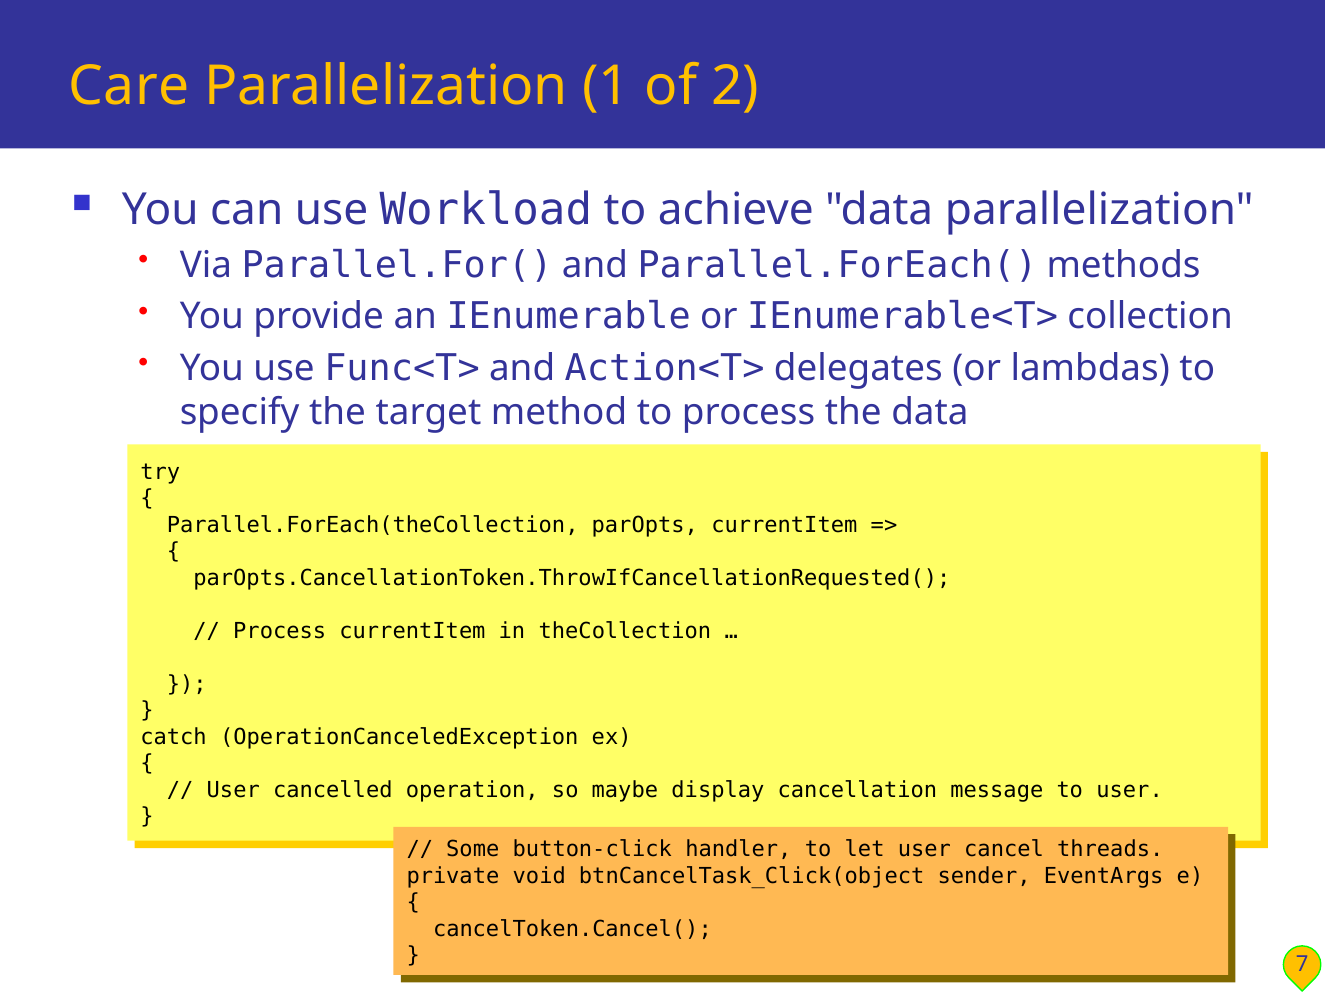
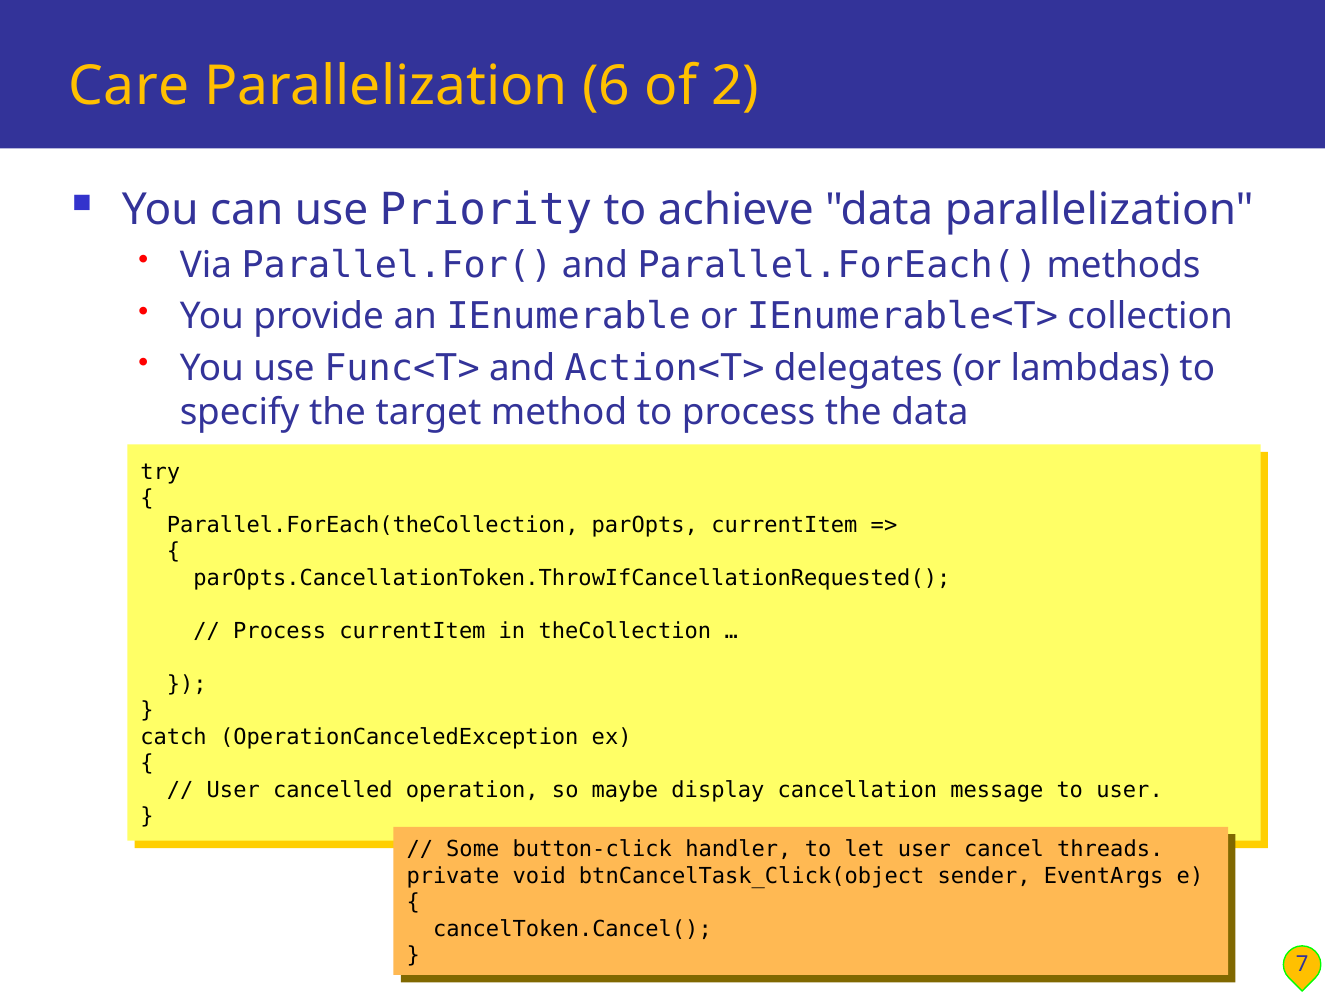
1: 1 -> 6 (606, 86)
Workload: Workload -> Priority (486, 210)
